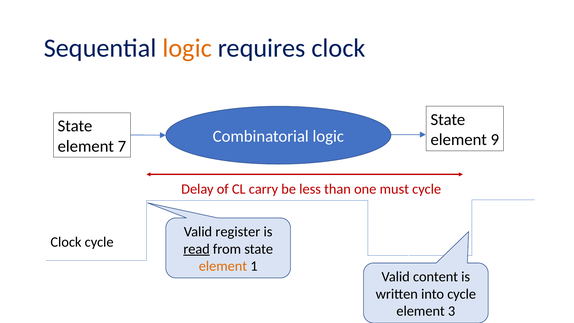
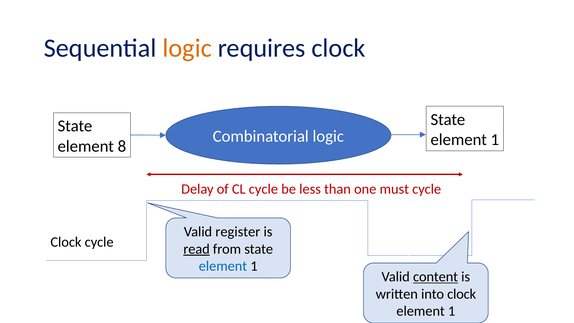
9: 9 -> 1 (495, 140)
7: 7 -> 8 (122, 146)
CL carry: carry -> cycle (263, 189)
element colour: orange -> blue (223, 266)
content underline: none -> present (436, 277)
into cycle: cycle -> clock (462, 294)
3: 3 -> 1 (452, 311)
